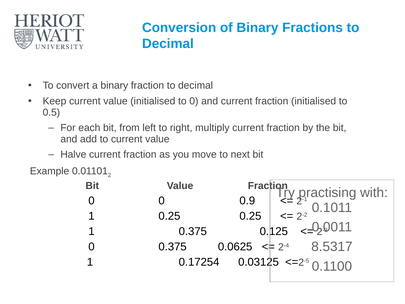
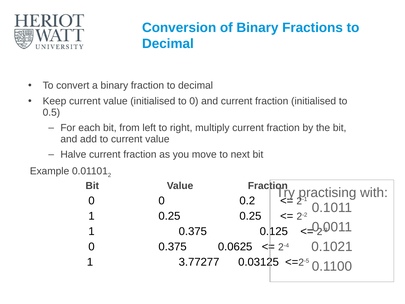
0.9: 0.9 -> 0.2 (247, 200)
8.5317: 8.5317 -> 0.1021 (332, 247)
0.17254: 0.17254 -> 3.77277 (199, 262)
